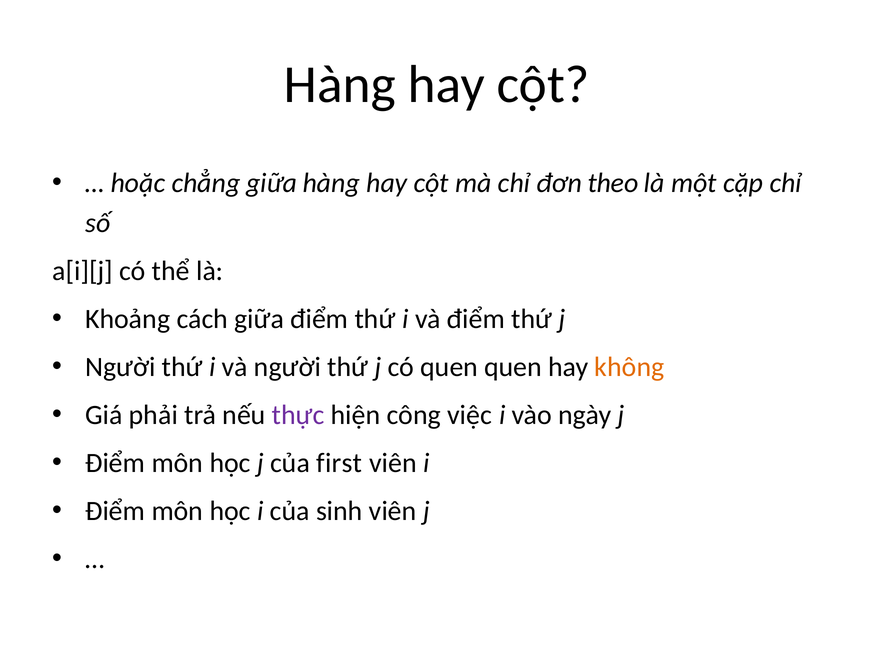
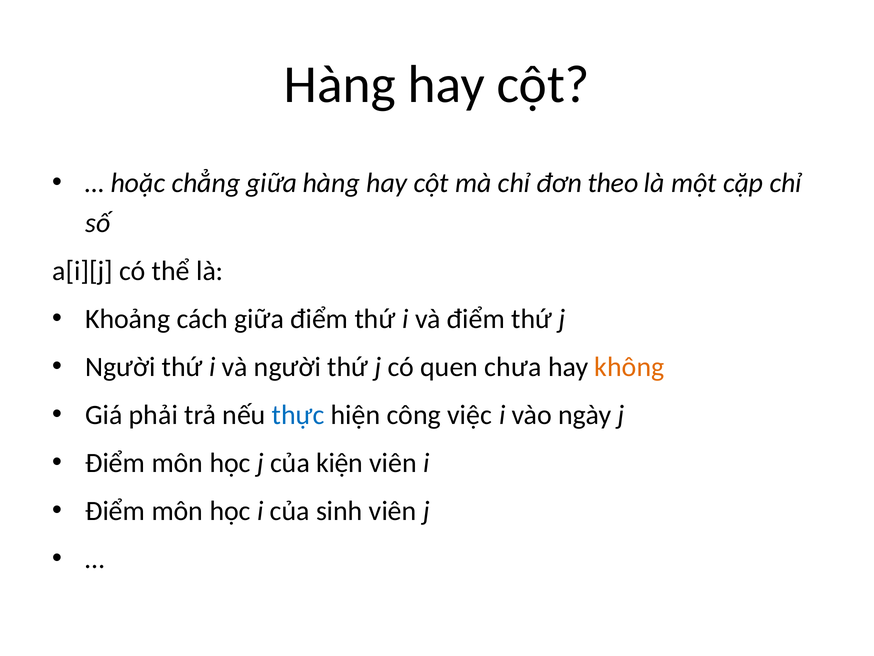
quen quen: quen -> chưa (513, 367)
thực colour: purple -> blue (298, 415)
first: first -> kiện (340, 463)
